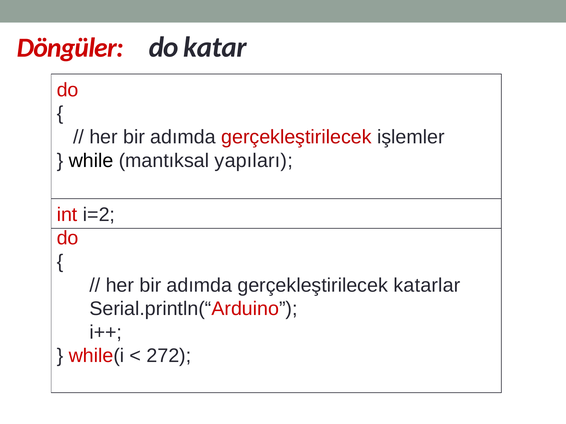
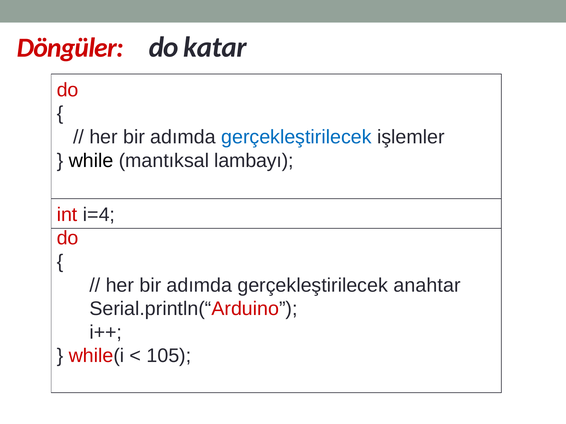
gerçekleştirilecek colour: red -> blue (296, 137)
yapıları: yapıları -> lambayı (254, 161)
i=2: i=2 -> i=4 (99, 215)
katarlar: katarlar -> anahtar (427, 286)
272: 272 -> 105 (169, 356)
